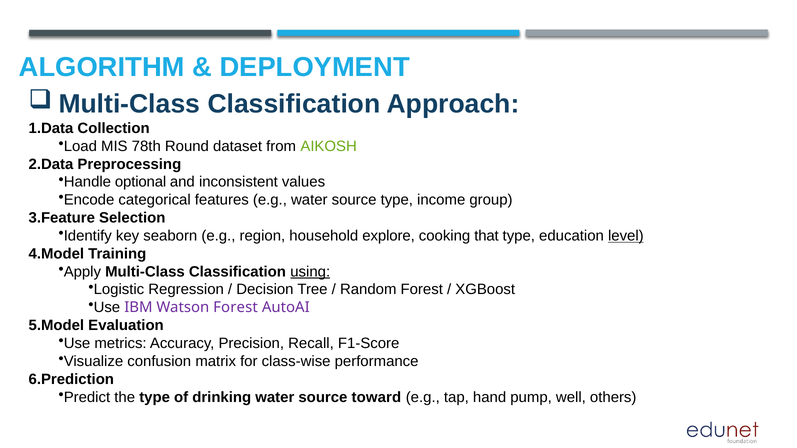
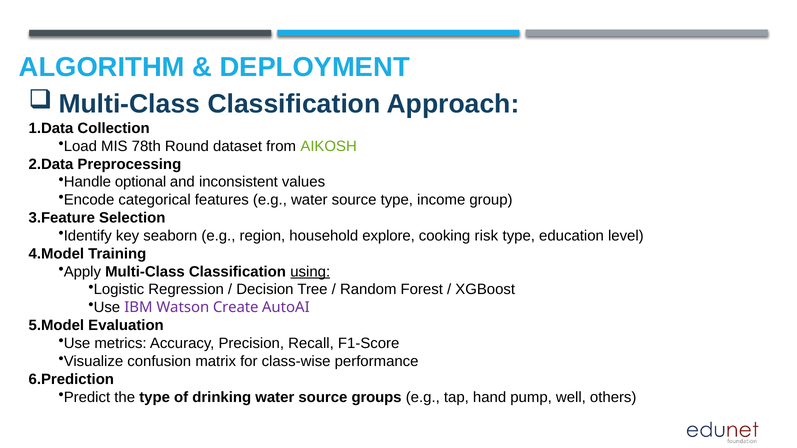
that: that -> risk (486, 236)
level underline: present -> none (626, 236)
Watson Forest: Forest -> Create (236, 308)
toward: toward -> groups (376, 397)
